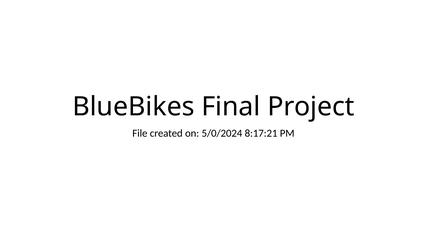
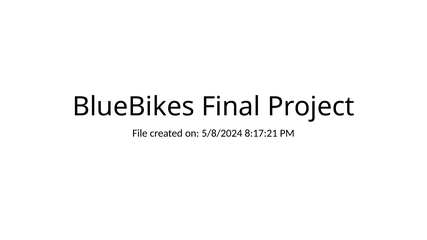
5/0/2024: 5/0/2024 -> 5/8/2024 (222, 133)
